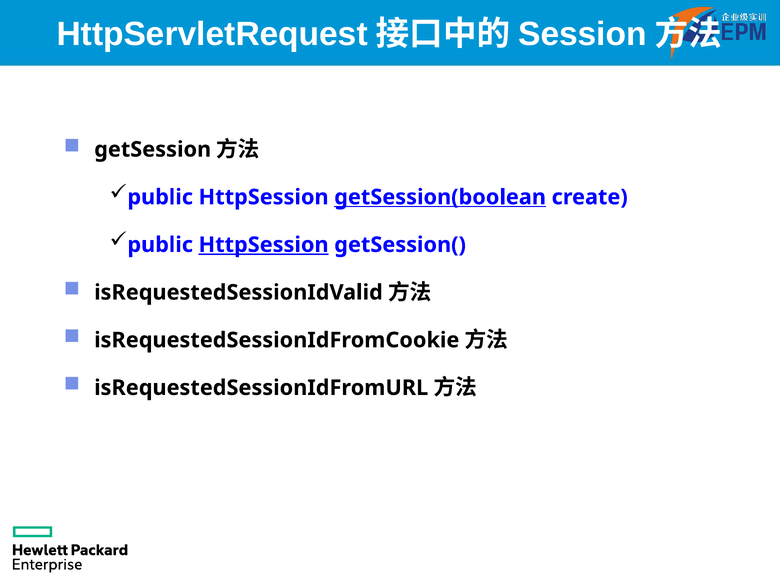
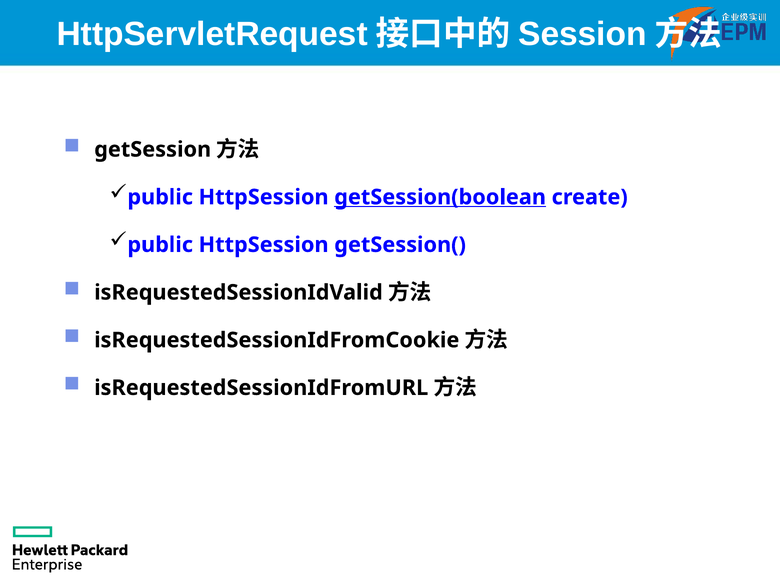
HttpSession underline: present -> none (264, 245)
